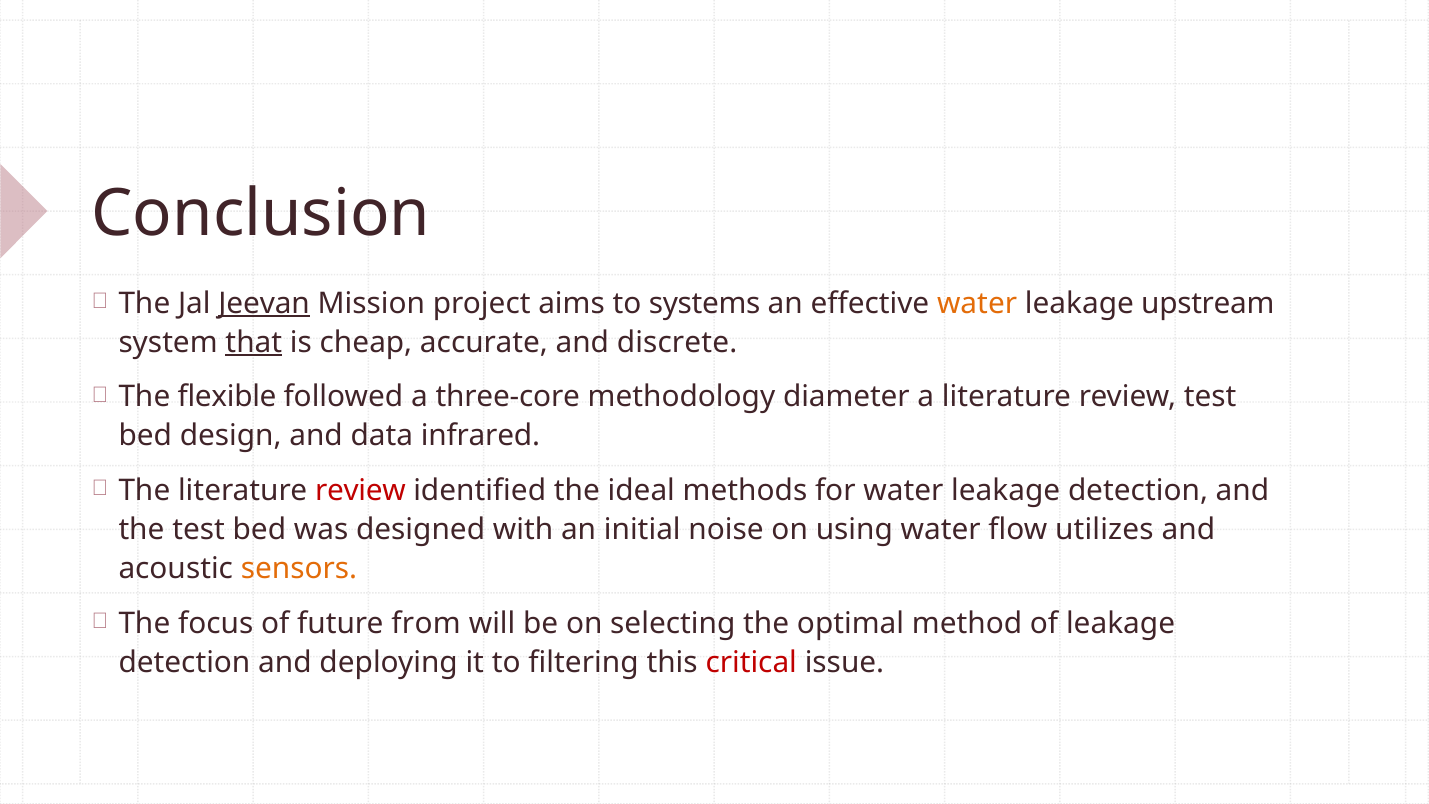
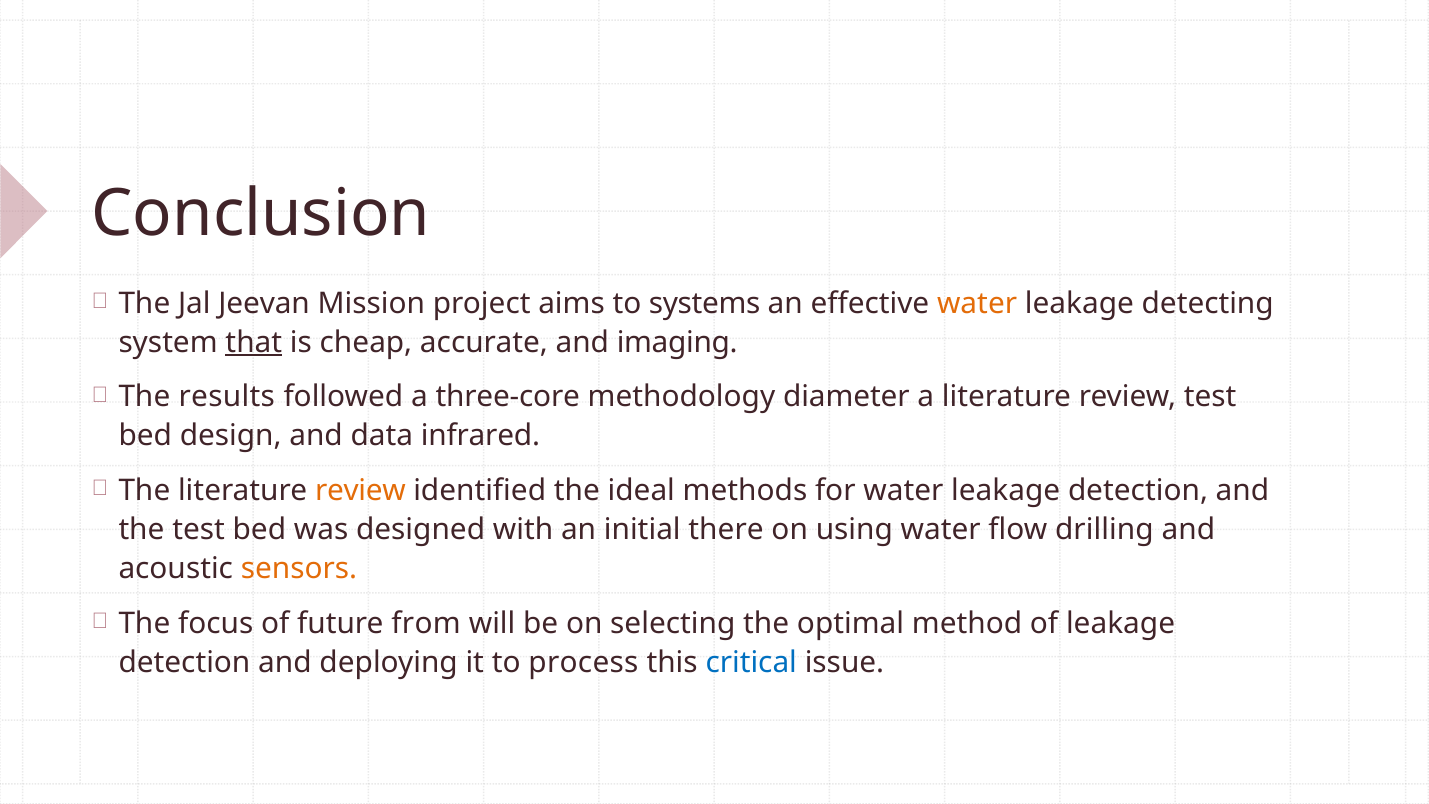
Jeevan underline: present -> none (264, 303)
upstream: upstream -> detecting (1208, 303)
discrete: discrete -> imaging (677, 342)
flexible: flexible -> results (227, 397)
review colour: red -> orange (360, 490)
noise: noise -> there (726, 530)
utilizes: utilizes -> drilling (1104, 530)
filtering: filtering -> process (583, 662)
critical colour: red -> blue (751, 662)
